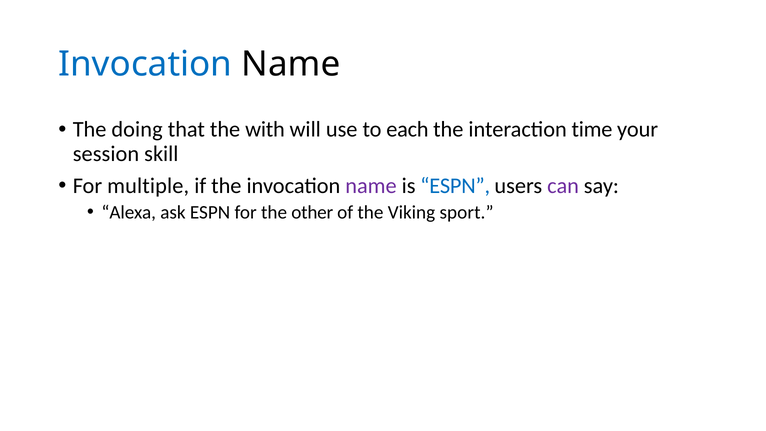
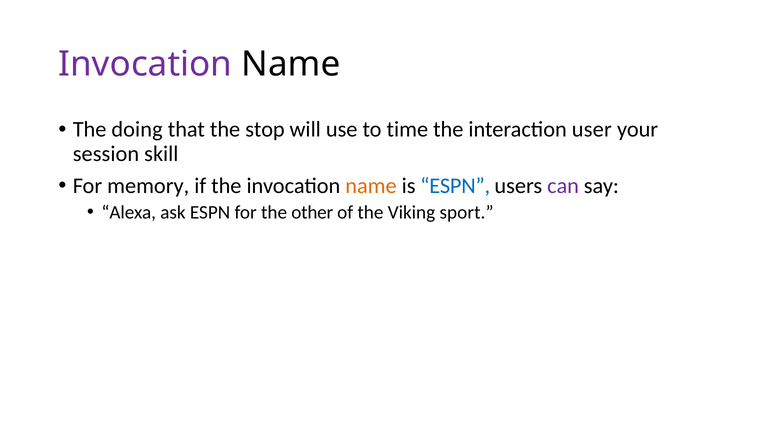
Invocation colour: blue -> purple (145, 64)
with: with -> stop (265, 130)
each: each -> time (407, 130)
time: time -> user (592, 130)
multiple: multiple -> memory (148, 186)
name colour: purple -> orange (371, 186)
